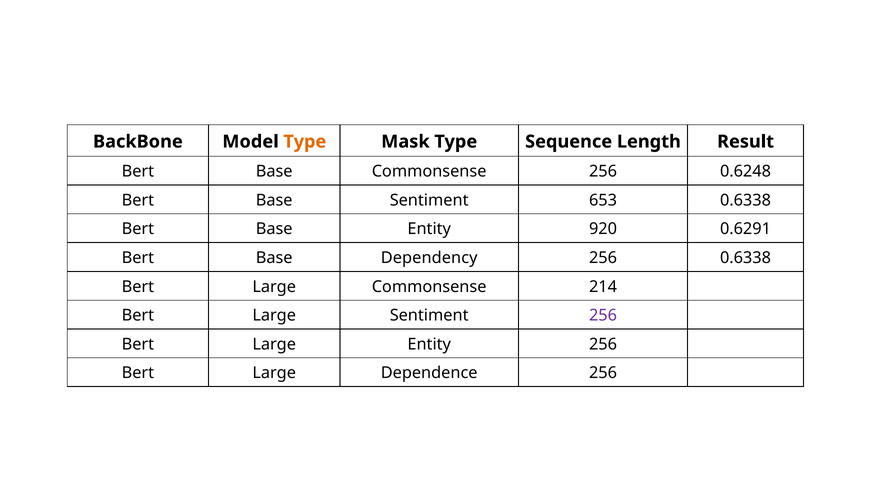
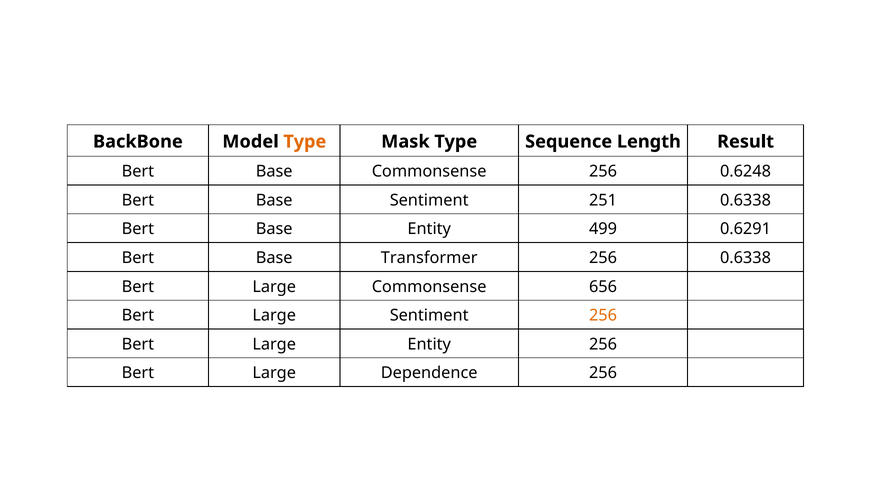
653: 653 -> 251 (603, 200)
920: 920 -> 499 (603, 229)
Dependency: Dependency -> Transformer (429, 258)
214: 214 -> 656 (603, 287)
256 colour: purple -> orange (603, 315)
